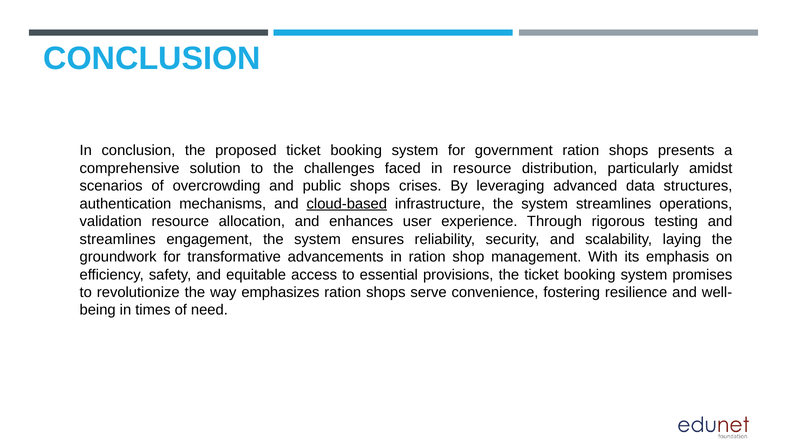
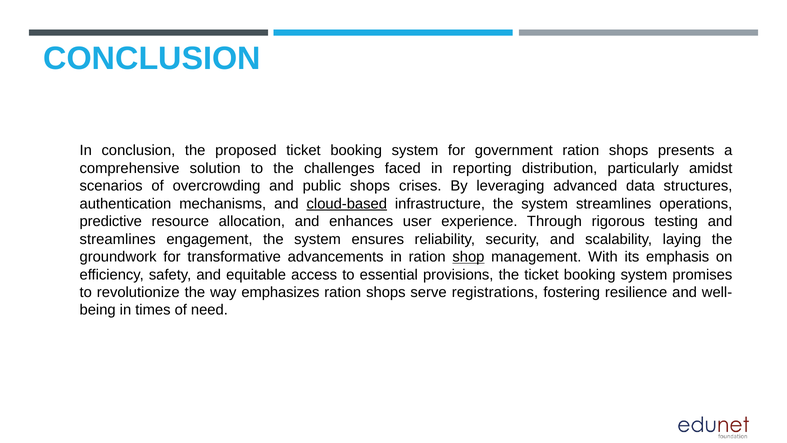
in resource: resource -> reporting (482, 168)
validation: validation -> predictive (111, 221)
shop underline: none -> present (468, 257)
convenience: convenience -> registrations (495, 292)
